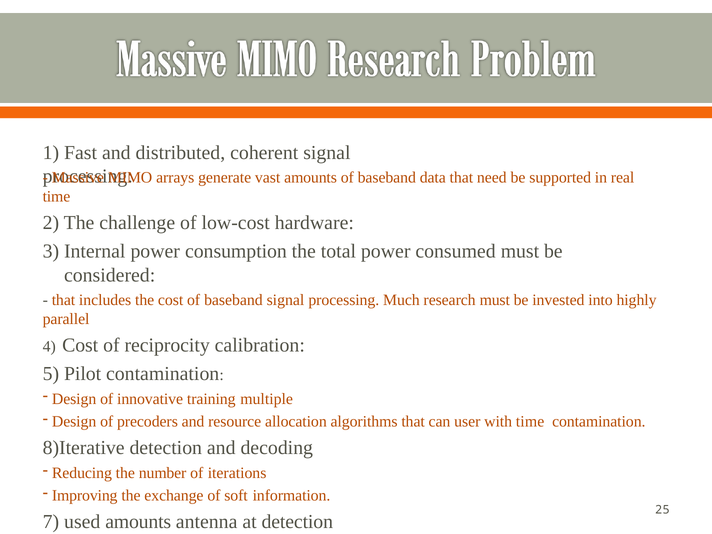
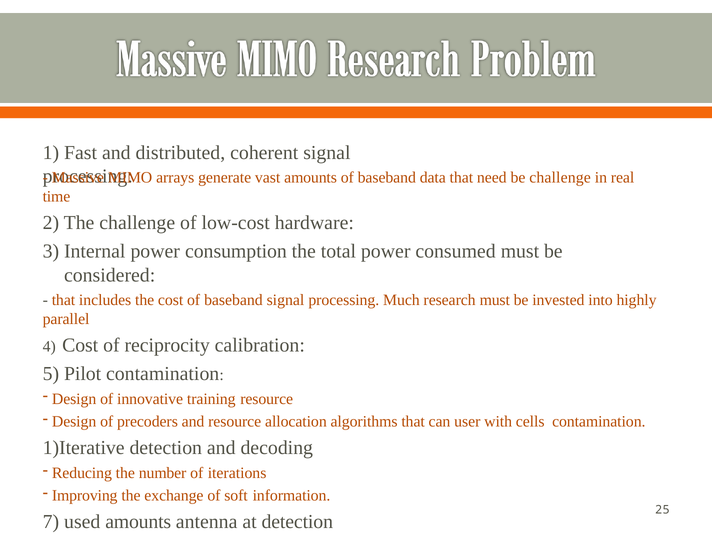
be supported: supported -> challenge (560, 178)
training multiple: multiple -> resource (267, 399)
with time: time -> cells (530, 422)
8)Iterative: 8)Iterative -> 1)Iterative (84, 448)
